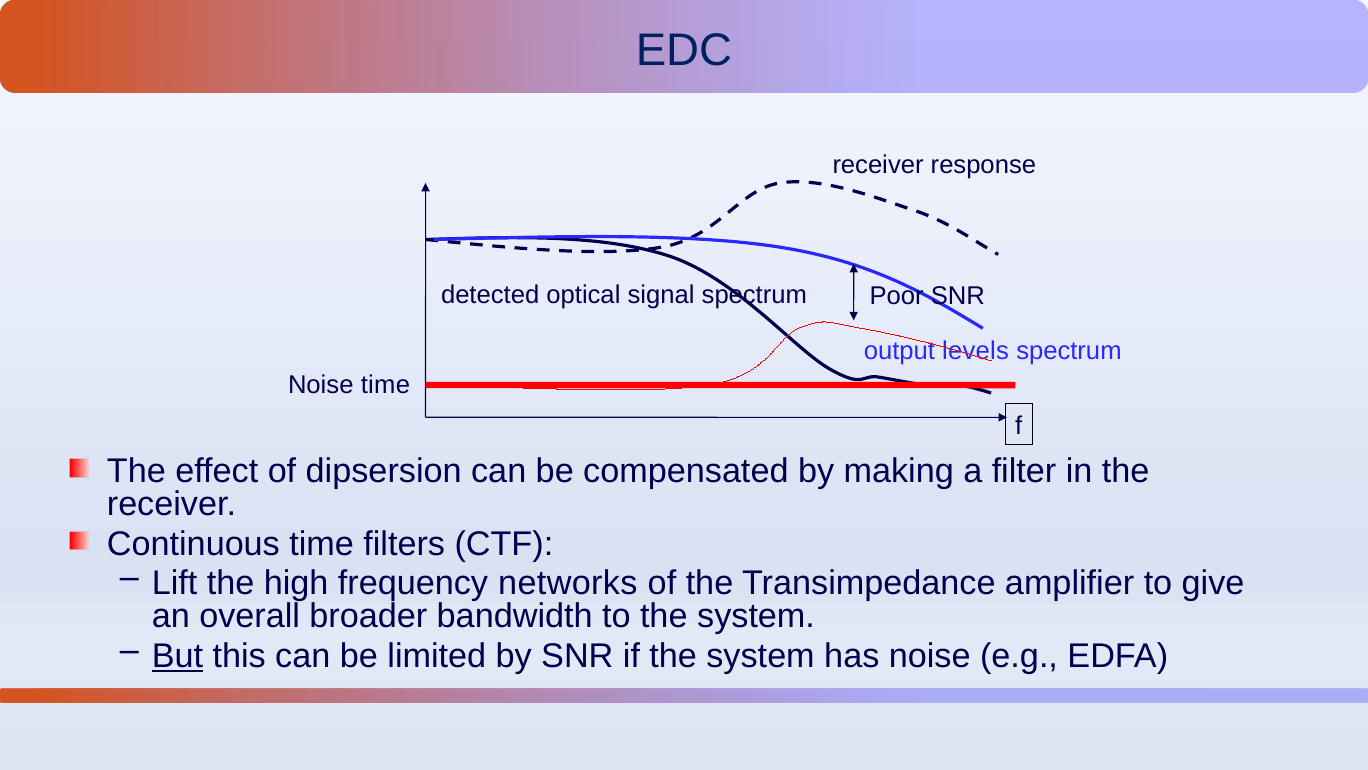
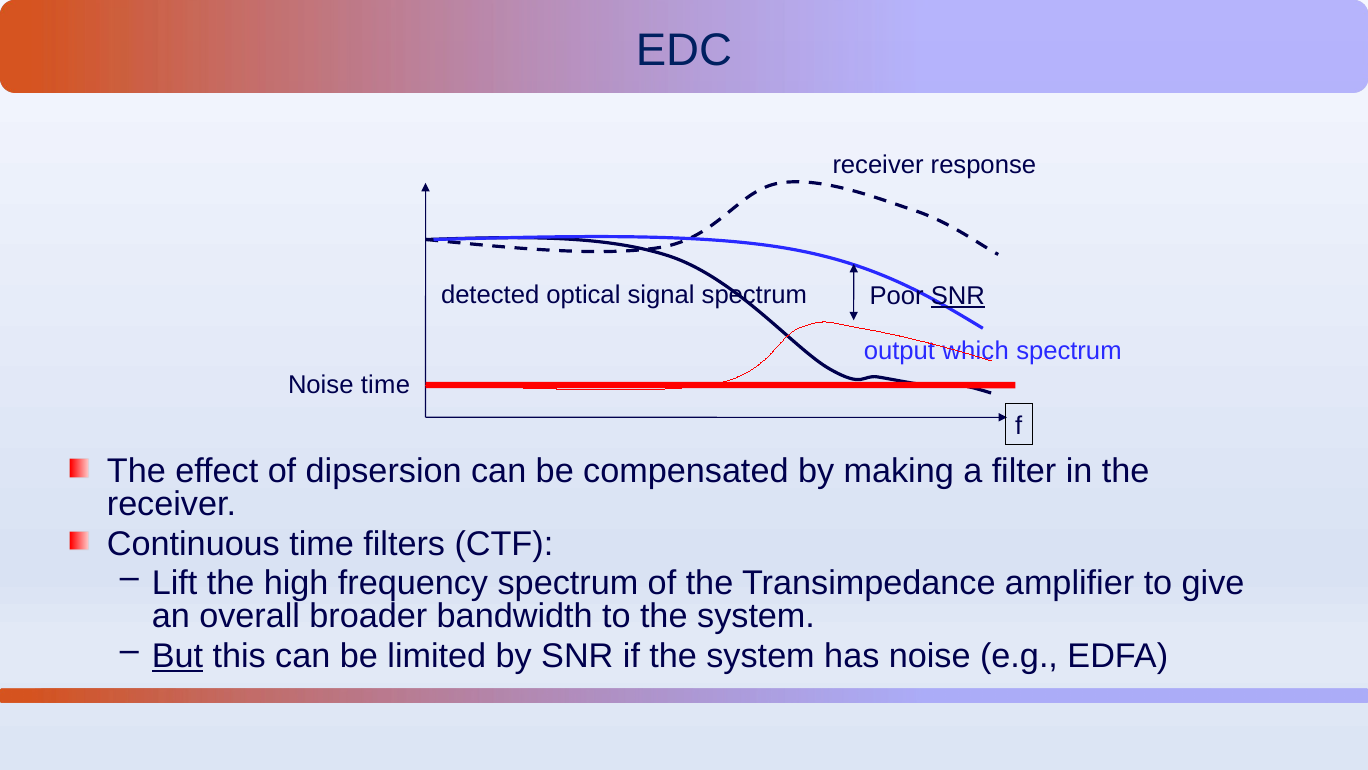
SNR underline: none -> present (958, 296)
levels: levels -> which (976, 350)
frequency networks: networks -> spectrum (568, 583)
